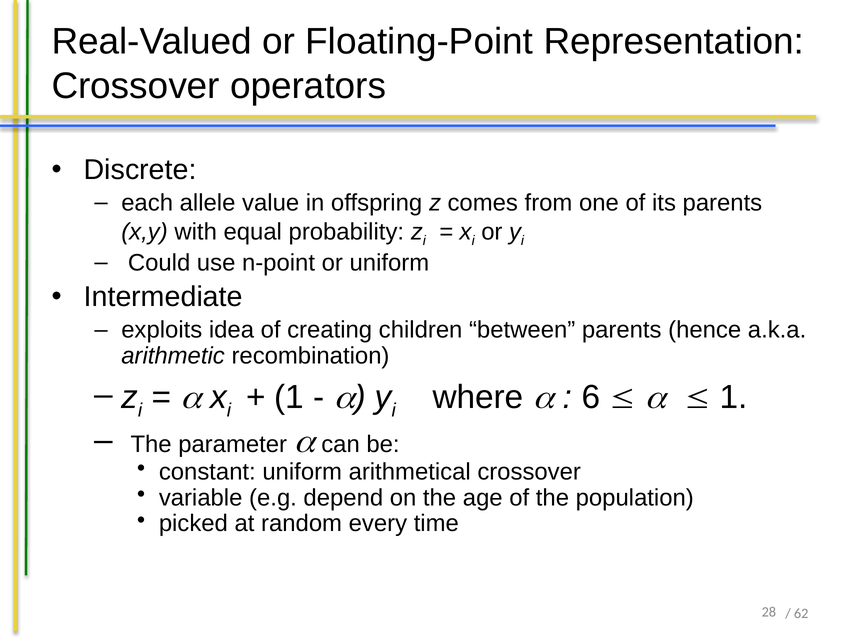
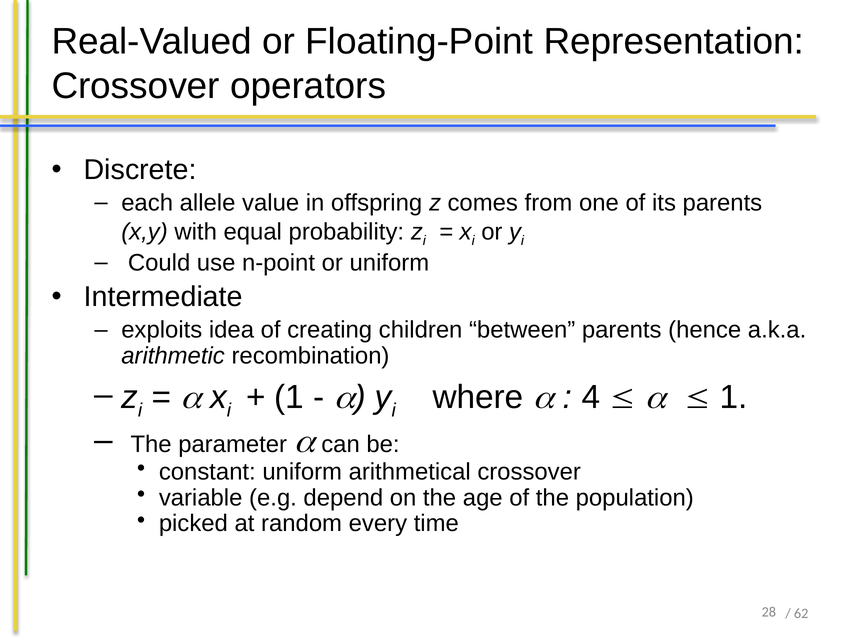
6: 6 -> 4 (591, 397)
